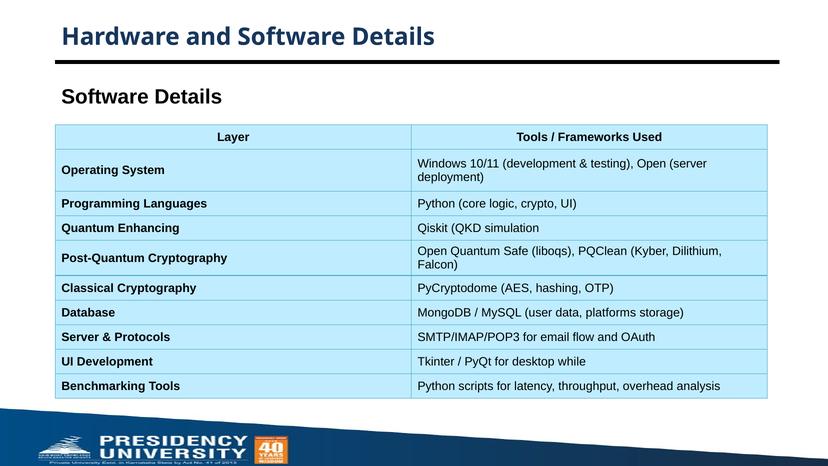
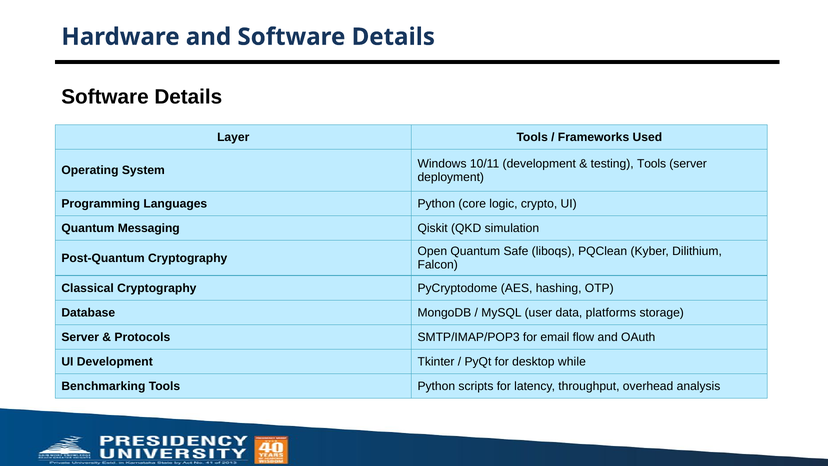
testing Open: Open -> Tools (652, 164)
Enhancing: Enhancing -> Messaging (149, 228)
